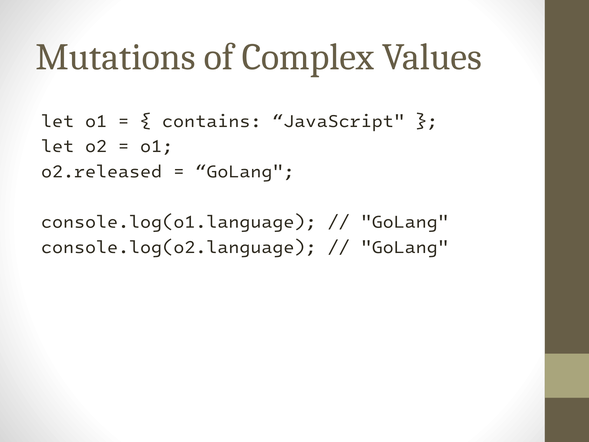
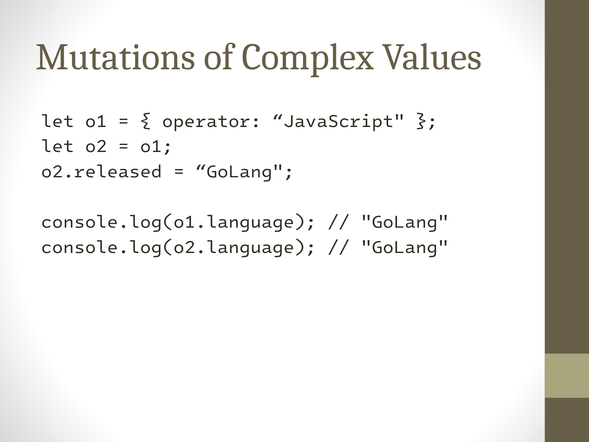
contains: contains -> operator (212, 121)
